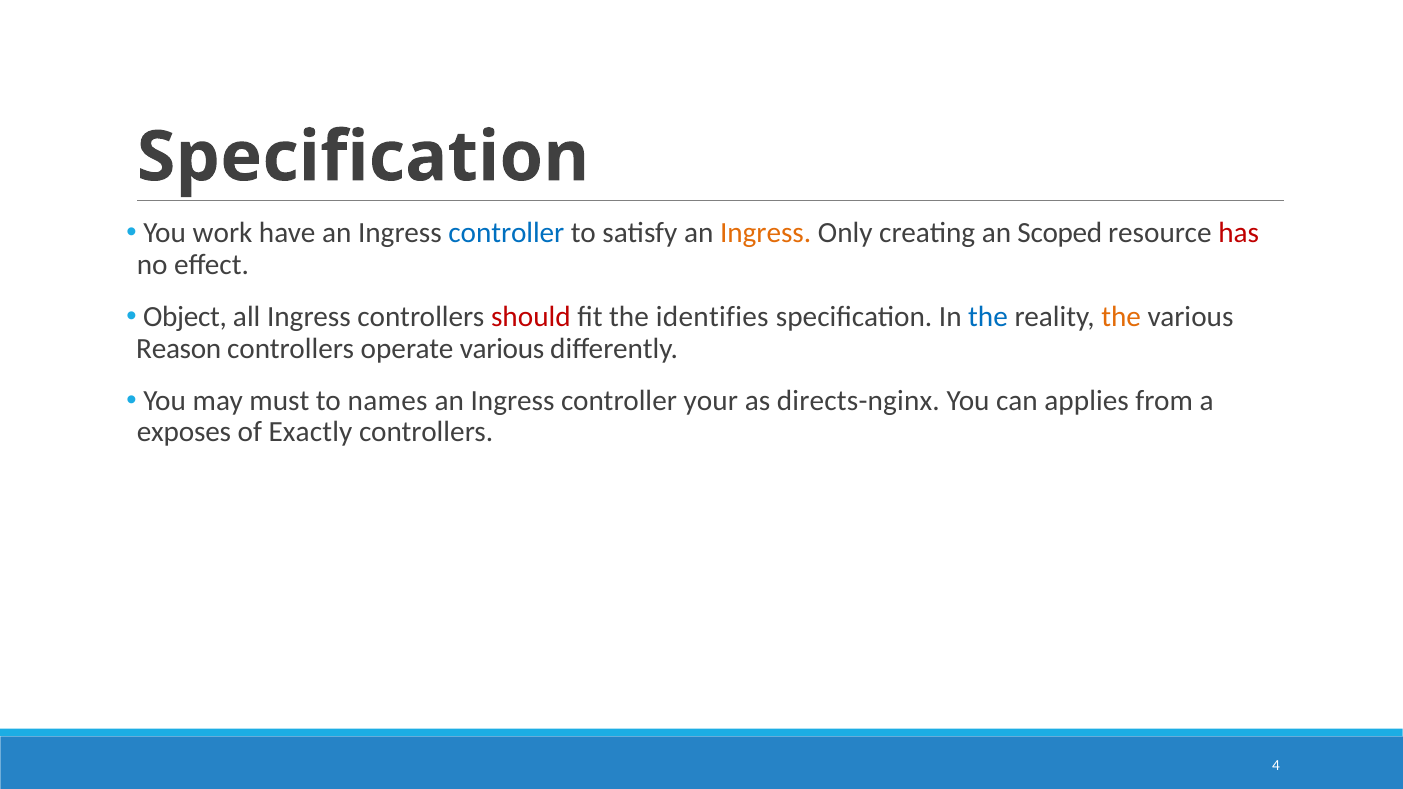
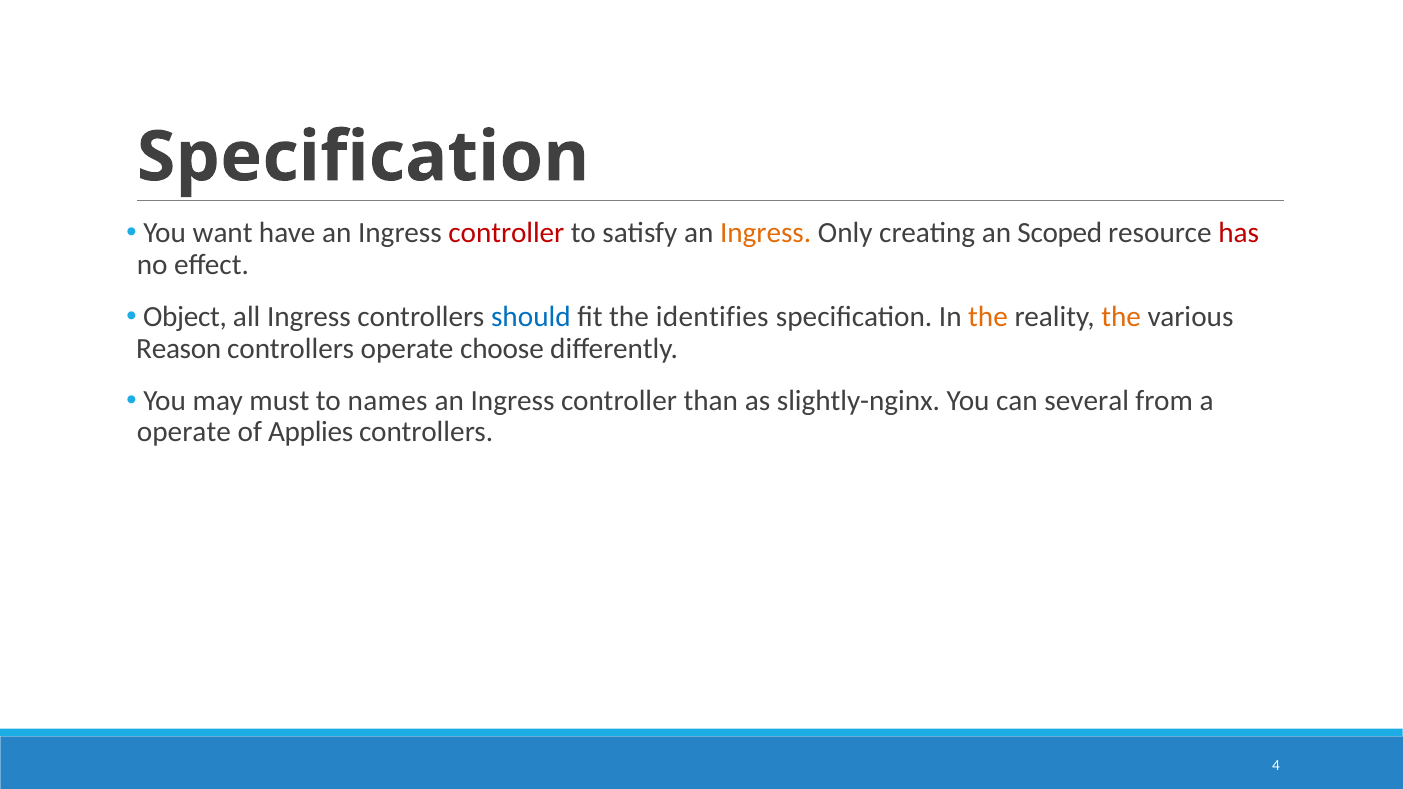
work: work -> want (223, 233)
controller colour: blue -> red (506, 233)
should colour: red -> blue (531, 317)
the colour: blue -> orange (988, 317)
operate various: various -> choose (502, 349)
your: your -> than (711, 401)
directs-nginx: directs-nginx -> slightly-nginx (858, 401)
applies: applies -> several (1087, 401)
exposes: exposes -> operate (184, 432)
Exactly: Exactly -> Applies (311, 432)
